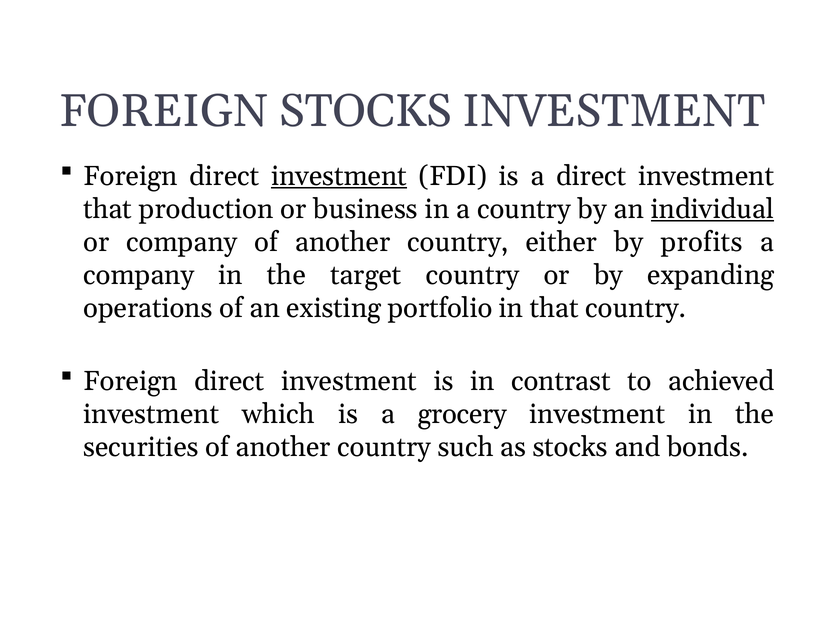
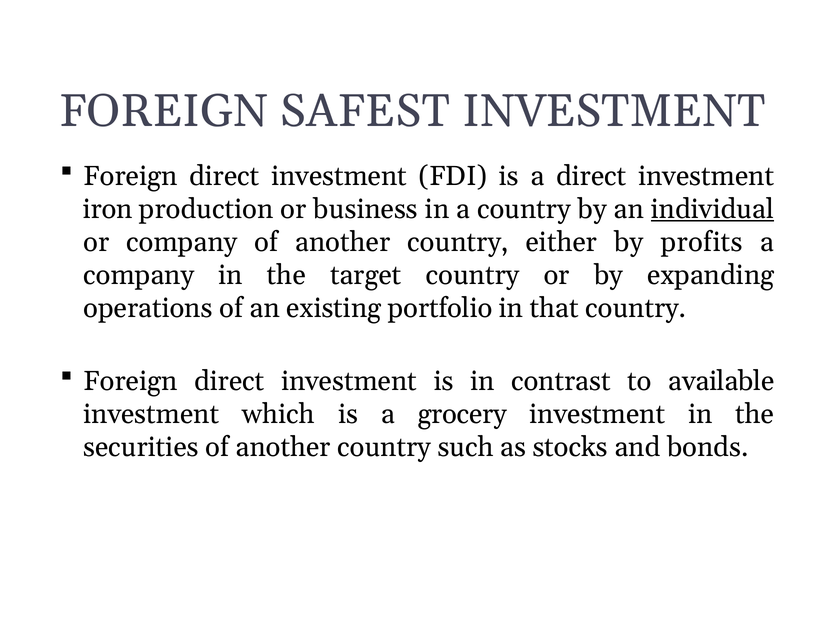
FOREIGN STOCKS: STOCKS -> SAFEST (365, 111)
investment underline: present -> none (339, 176)
that: that -> iron (108, 209)
achieved: achieved -> available (721, 381)
